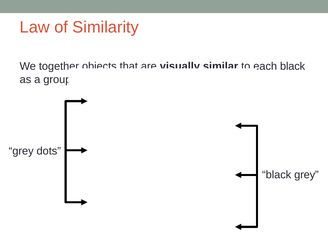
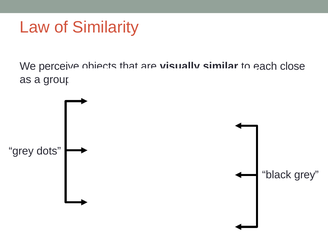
together: together -> perceive (59, 66)
each black: black -> close (293, 66)
